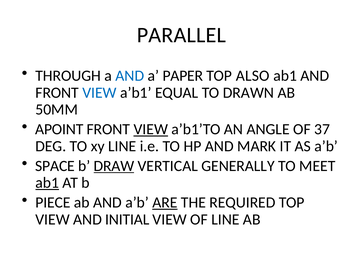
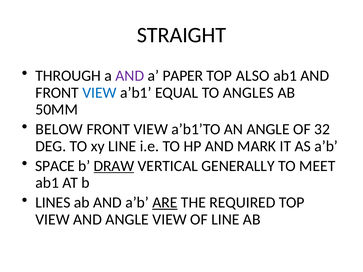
PARALLEL: PARALLEL -> STRAIGHT (181, 35)
AND colour: blue -> purple (130, 76)
DRAWN: DRAWN -> ANGLES (248, 93)
APOINT: APOINT -> BELOW (59, 129)
VIEW underline: present -> none (151, 129)
37: 37 -> 32 (322, 129)
ab1 underline: present -> none (47, 183)
PIECE: PIECE -> LINES (53, 203)
AND INITIAL: INITIAL -> ANGLE (127, 220)
